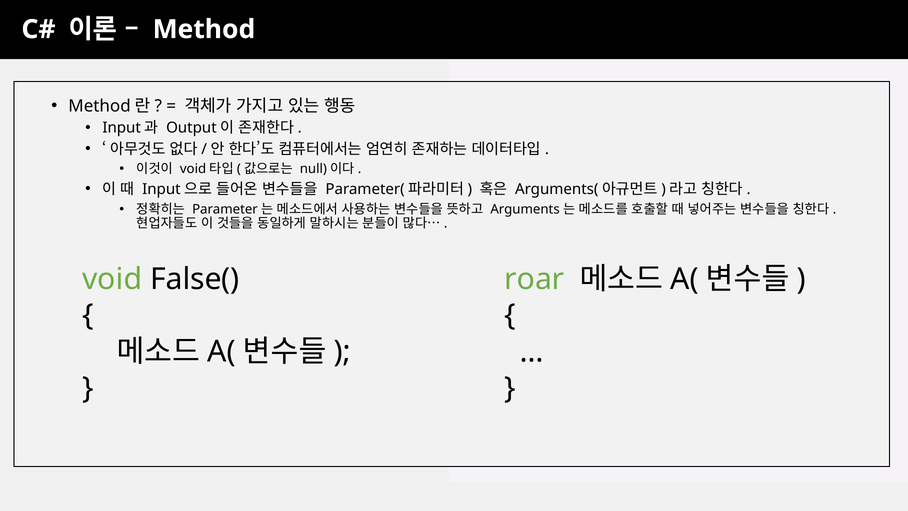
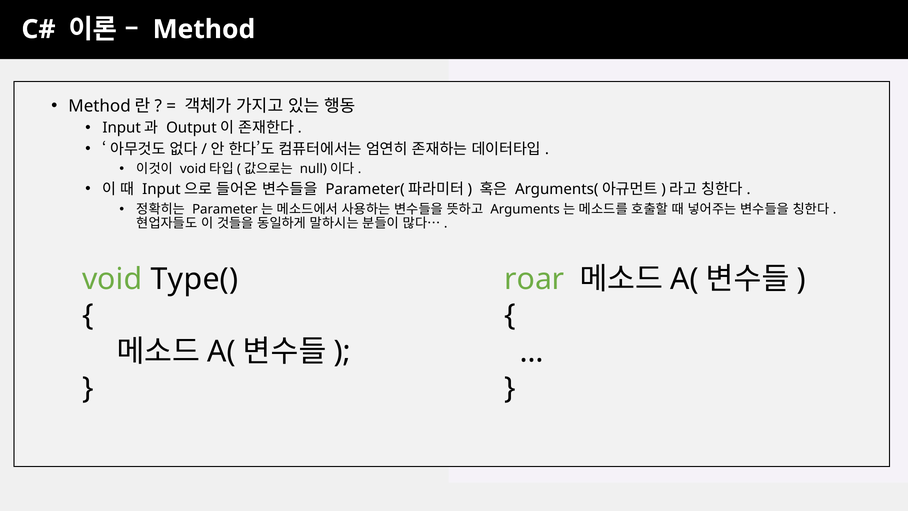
False(: False( -> Type( (195, 279)
